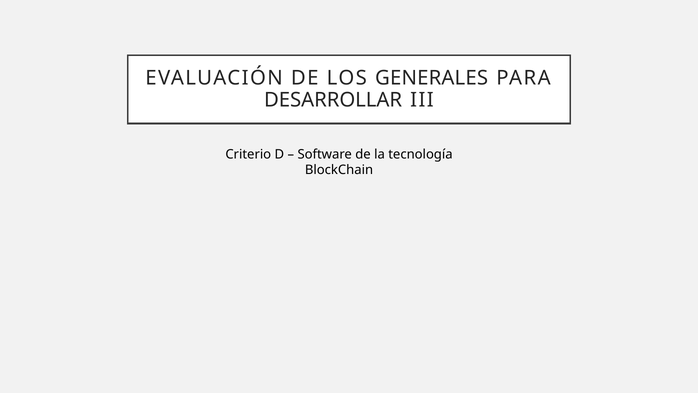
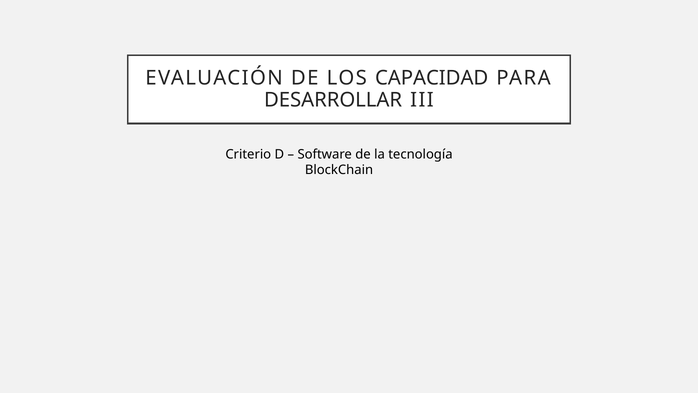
GENERALES: GENERALES -> CAPACIDAD (432, 78)
